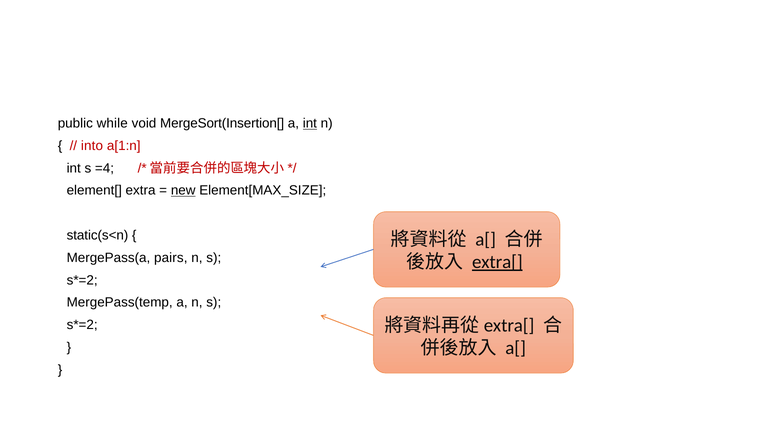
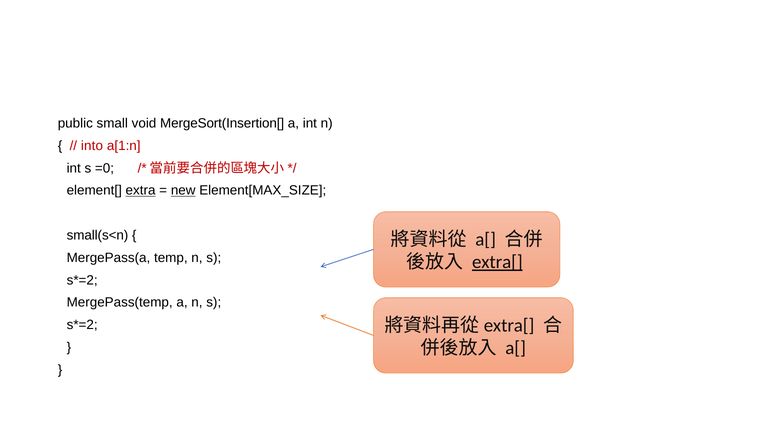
while: while -> small (112, 124)
int underline: present -> none (310, 124)
=4: =4 -> =0 (104, 168)
extra underline: none -> present (141, 191)
static(s<n: static(s<n -> small(s<n (97, 236)
pairs: pairs -> temp (171, 258)
